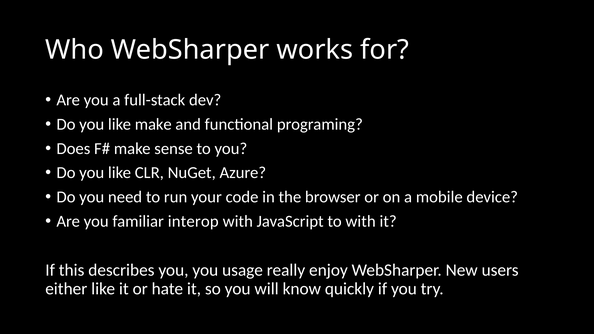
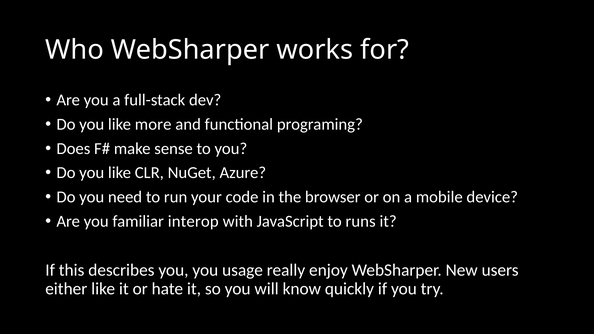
like make: make -> more (153, 124)
to with: with -> runs (361, 221)
